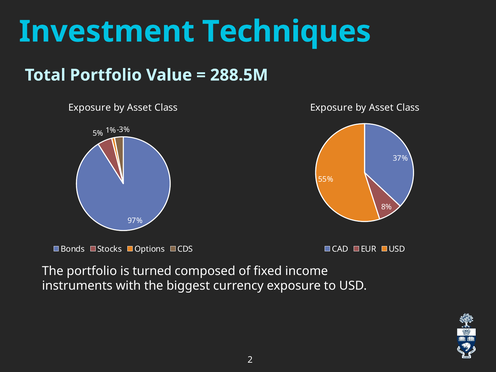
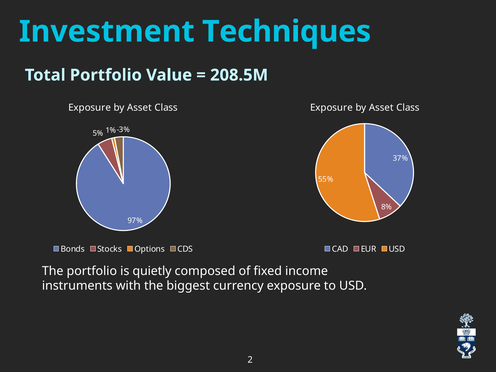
288.5M: 288.5M -> 208.5M (239, 75)
turned: turned -> quietly (152, 271)
